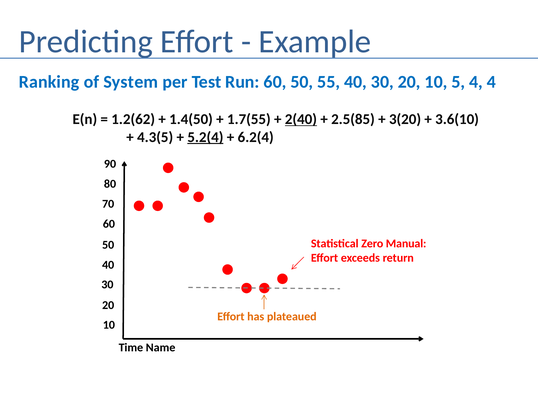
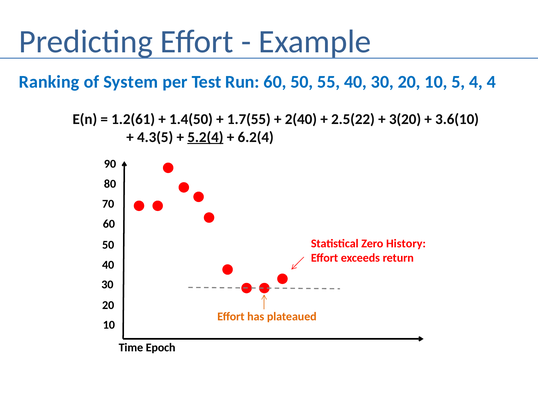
1.2(62: 1.2(62 -> 1.2(61 (133, 119)
2(40 underline: present -> none (301, 119)
2.5(85: 2.5(85 -> 2.5(22 (353, 119)
Manual: Manual -> History (406, 244)
Name: Name -> Epoch (161, 348)
